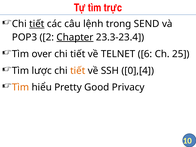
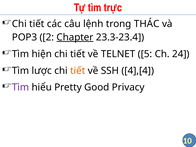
tiết underline: present -> none (37, 24)
SEND: SEND -> THÁC (147, 24)
over: over -> hiện (42, 54)
TELNET 6: 6 -> 5 (145, 54)
25: 25 -> 24 (181, 54)
0],[4: 0],[4 -> 4],[4 (138, 71)
Tìm colour: orange -> purple (21, 87)
